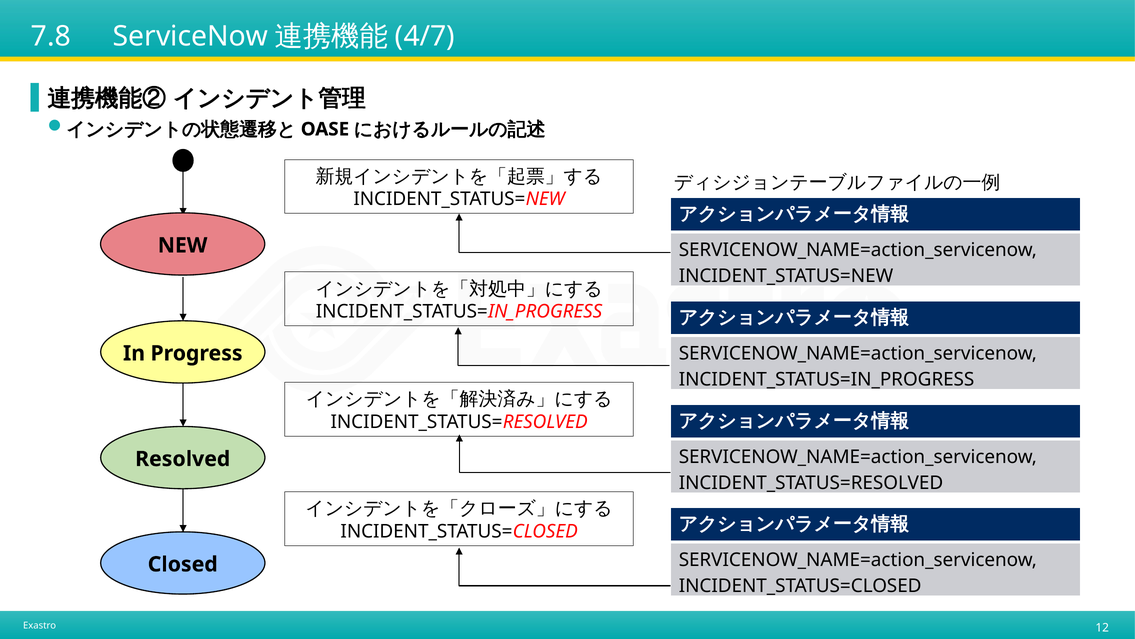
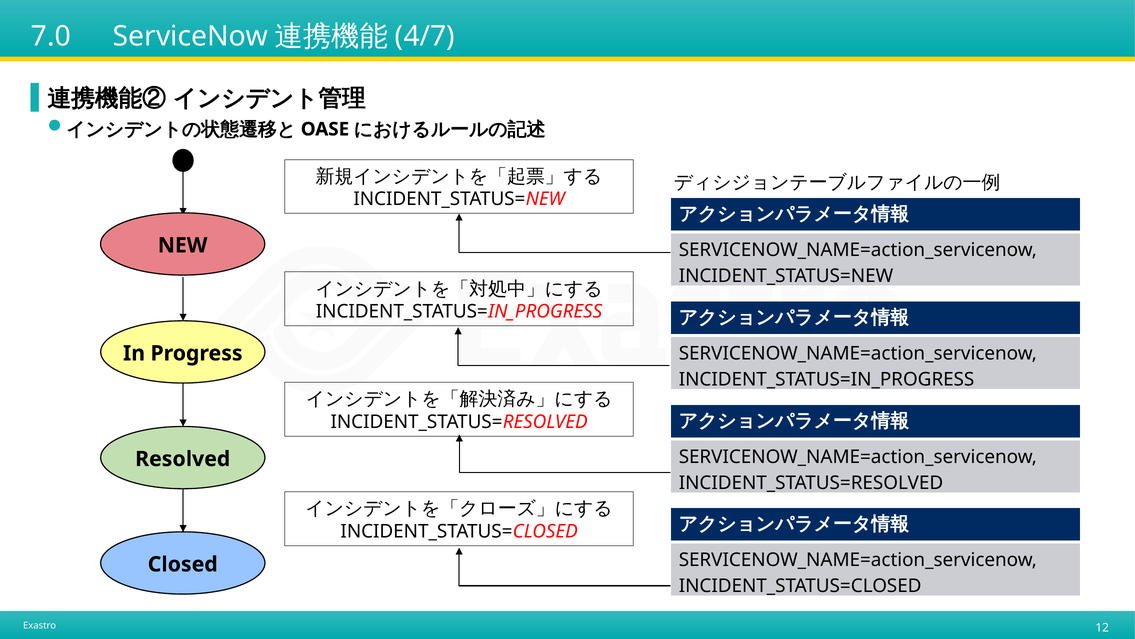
7.8: 7.8 -> 7.0 (51, 36)
